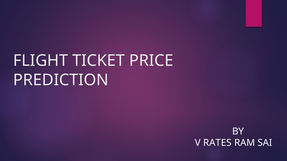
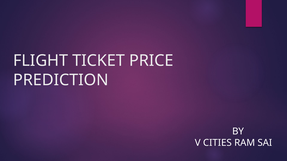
RATES: RATES -> CITIES (217, 143)
